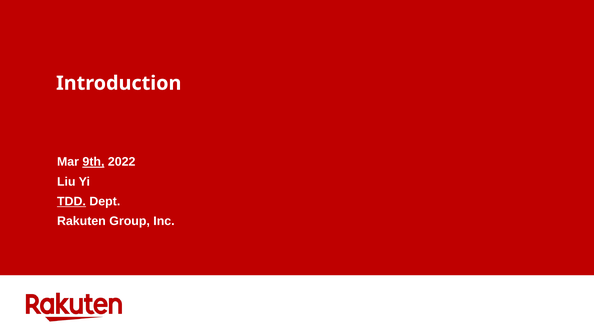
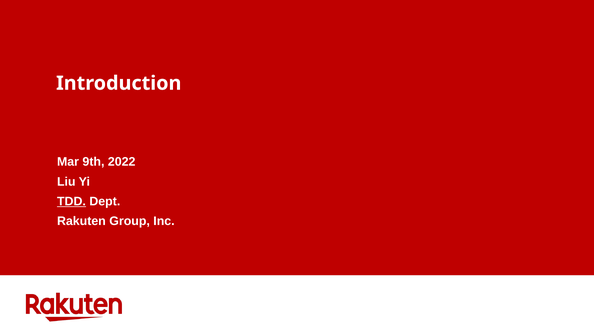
9th underline: present -> none (93, 162)
